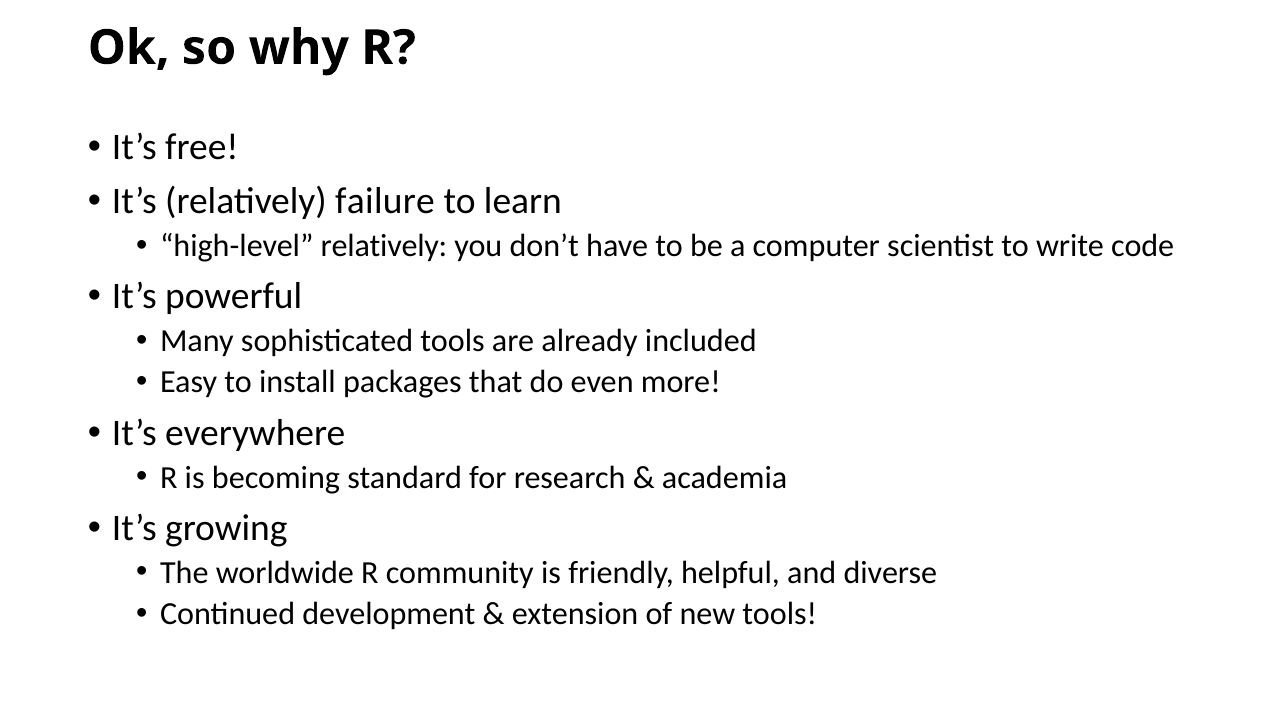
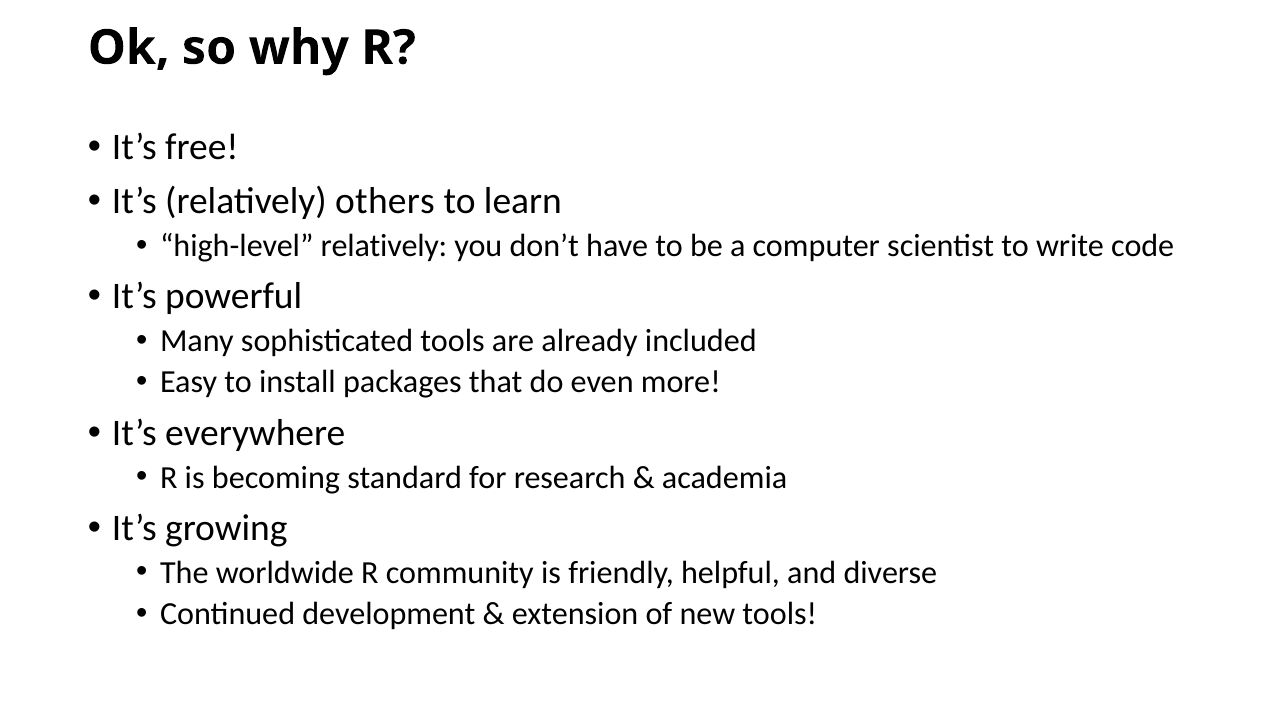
failure: failure -> others (385, 201)
